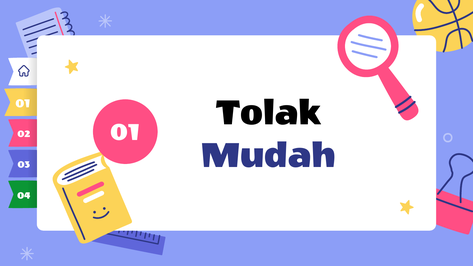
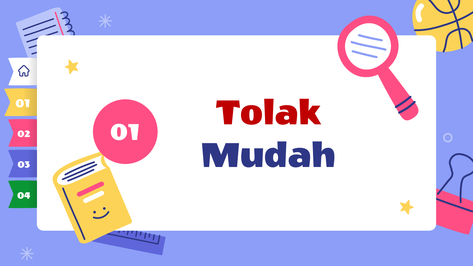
Tolak colour: black -> red (268, 112)
